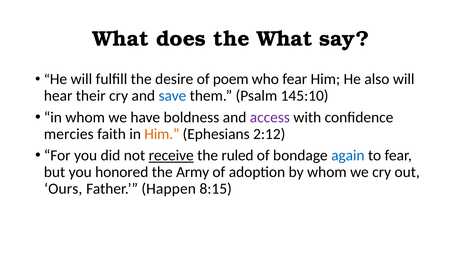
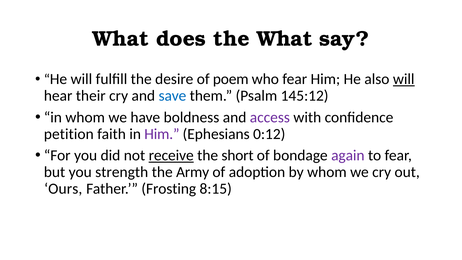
will underline: none -> present (404, 79)
145:10: 145:10 -> 145:12 (305, 96)
mercies: mercies -> petition (69, 134)
Him colour: orange -> purple (162, 134)
2:12: 2:12 -> 0:12 (269, 134)
ruled: ruled -> short (238, 155)
again colour: blue -> purple (348, 155)
honored: honored -> strength (122, 172)
Happen: Happen -> Frosting (169, 189)
